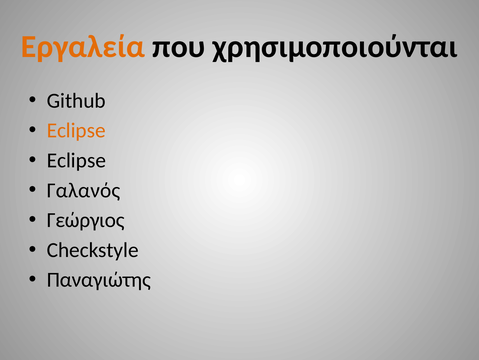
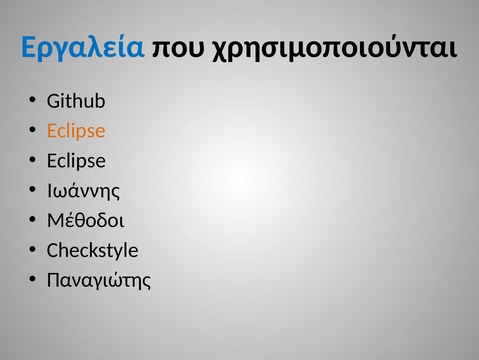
Εργαλεία colour: orange -> blue (83, 47)
Γαλανός: Γαλανός -> Ιωάννης (84, 190)
Γεώργιος: Γεώργιος -> Μέθοδοι (86, 220)
